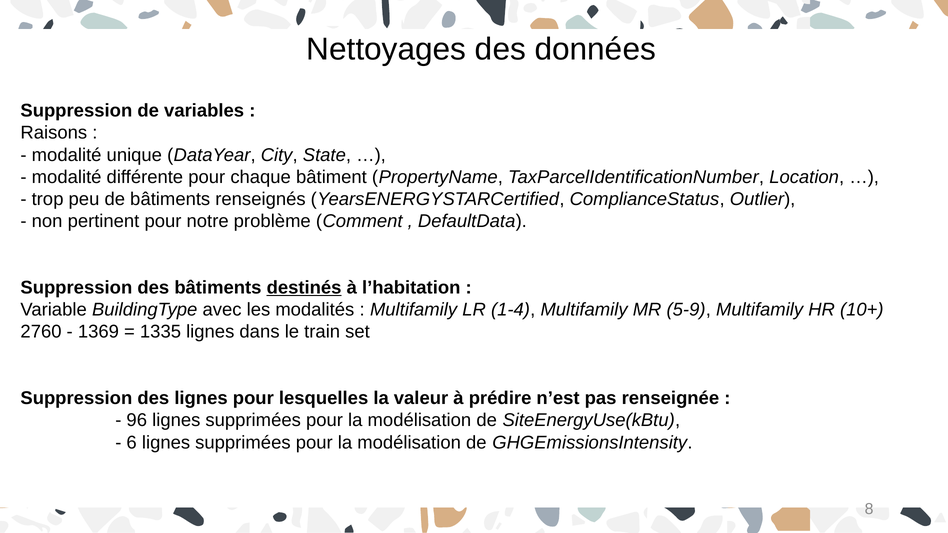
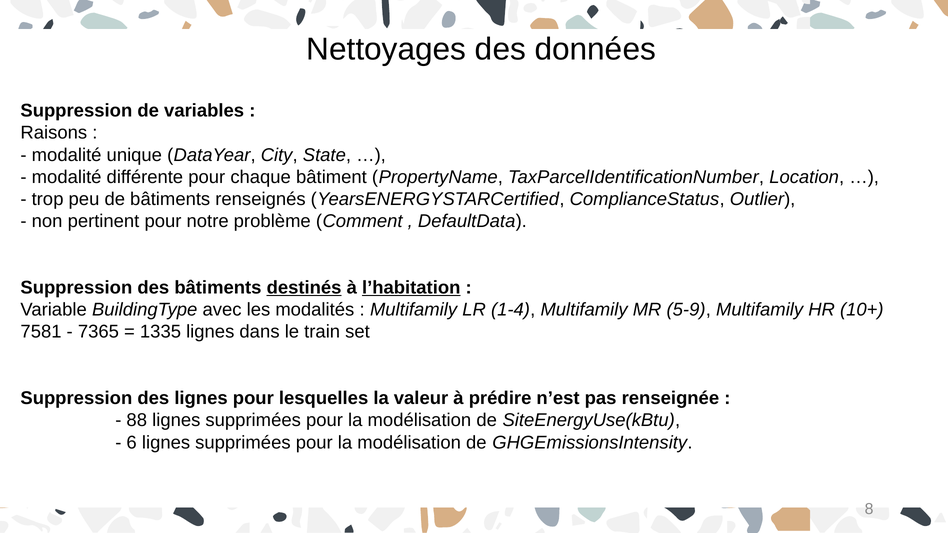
l’habitation underline: none -> present (411, 288)
2760: 2760 -> 7581 (41, 332)
1369: 1369 -> 7365 (98, 332)
96: 96 -> 88 (137, 421)
